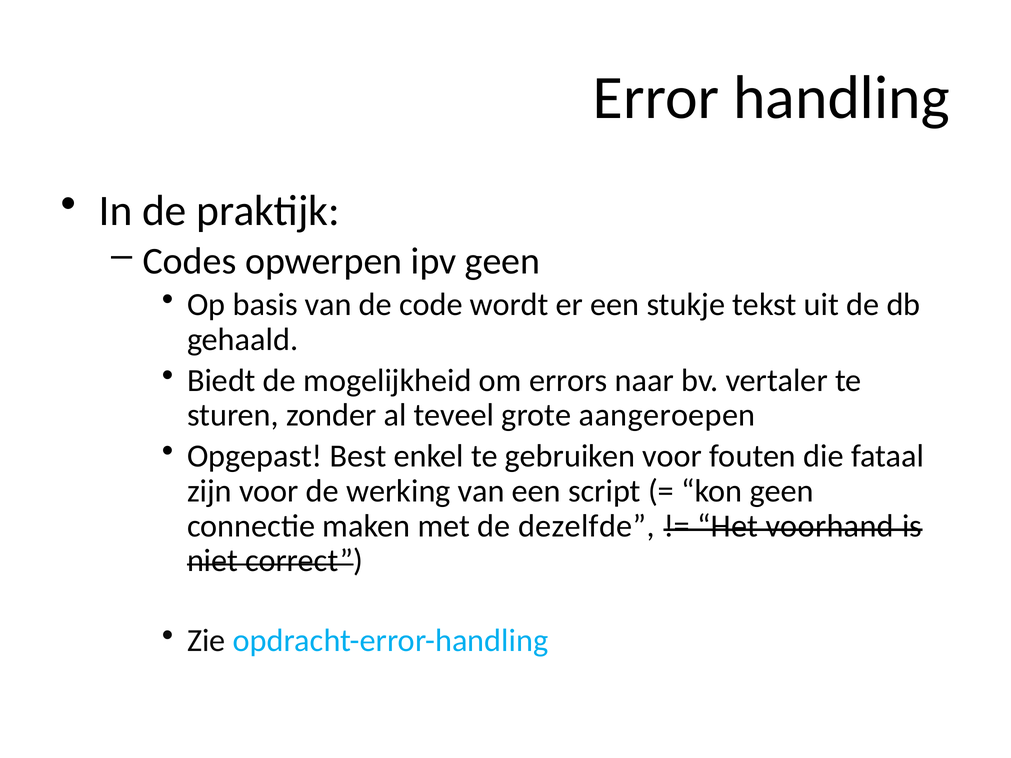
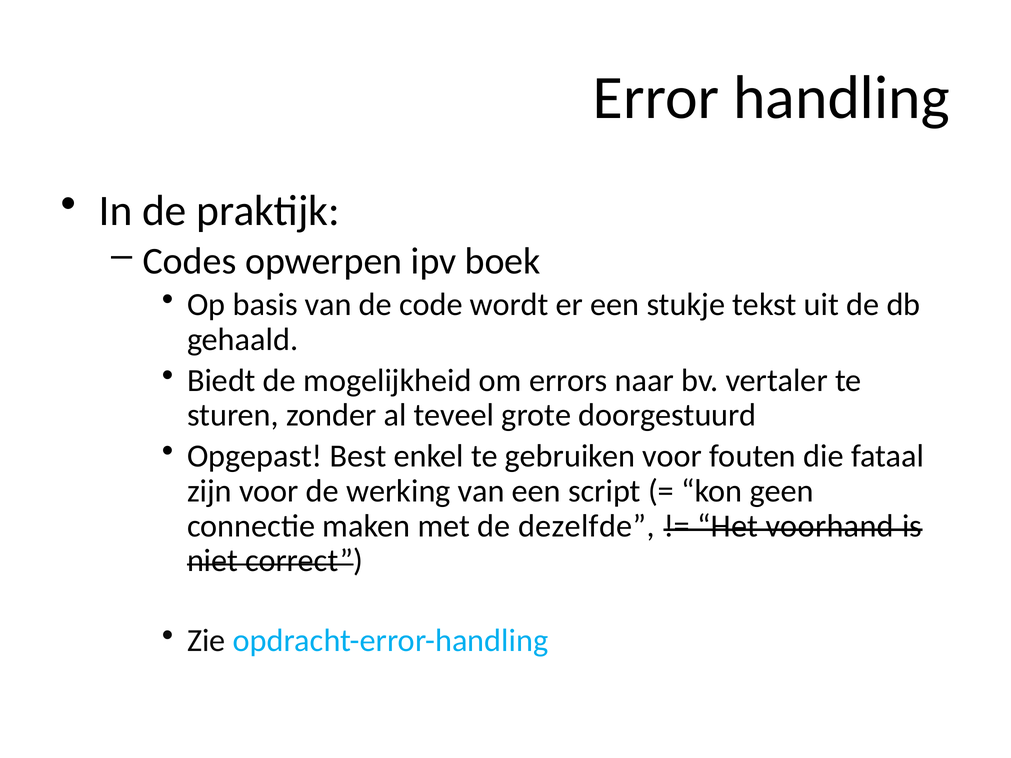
ipv geen: geen -> boek (503, 262)
aangeroepen: aangeroepen -> doorgestuurd (667, 415)
